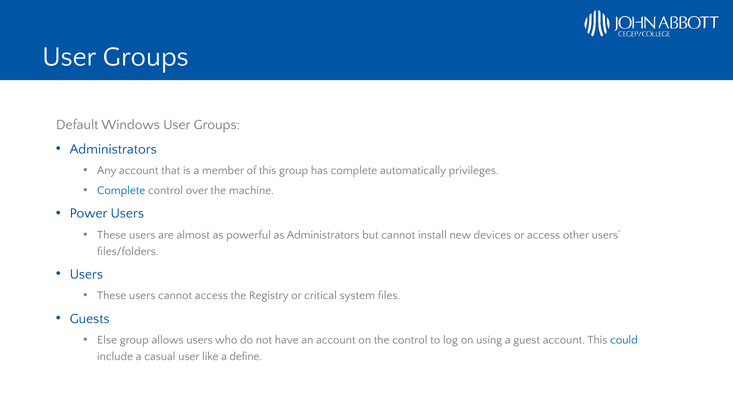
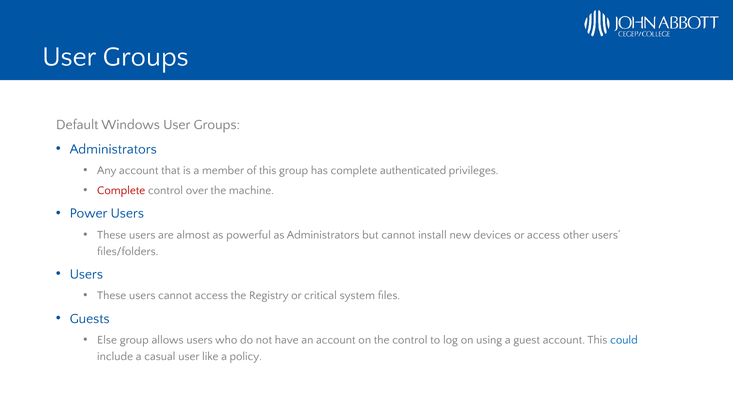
automatically: automatically -> authenticated (413, 171)
Complete colour: blue -> red (121, 191)
define: define -> policy (246, 357)
